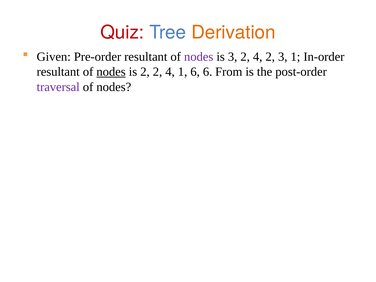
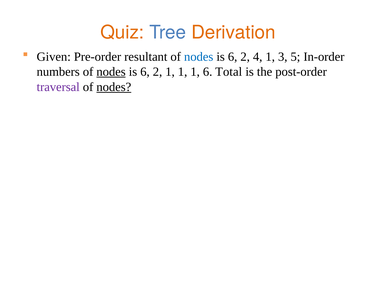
Quiz colour: red -> orange (122, 32)
nodes colour: purple -> blue (199, 57)
3: 3 -> 6 (233, 57)
4 2: 2 -> 1 (270, 57)
3 1: 1 -> 5 (295, 57)
resultant: resultant -> numbers (58, 72)
2: 2 -> 6 (145, 72)
4: 4 -> 1 (170, 72)
6: 6 -> 1 (195, 72)
From: From -> Total (229, 72)
nodes underline: none -> present (114, 87)
